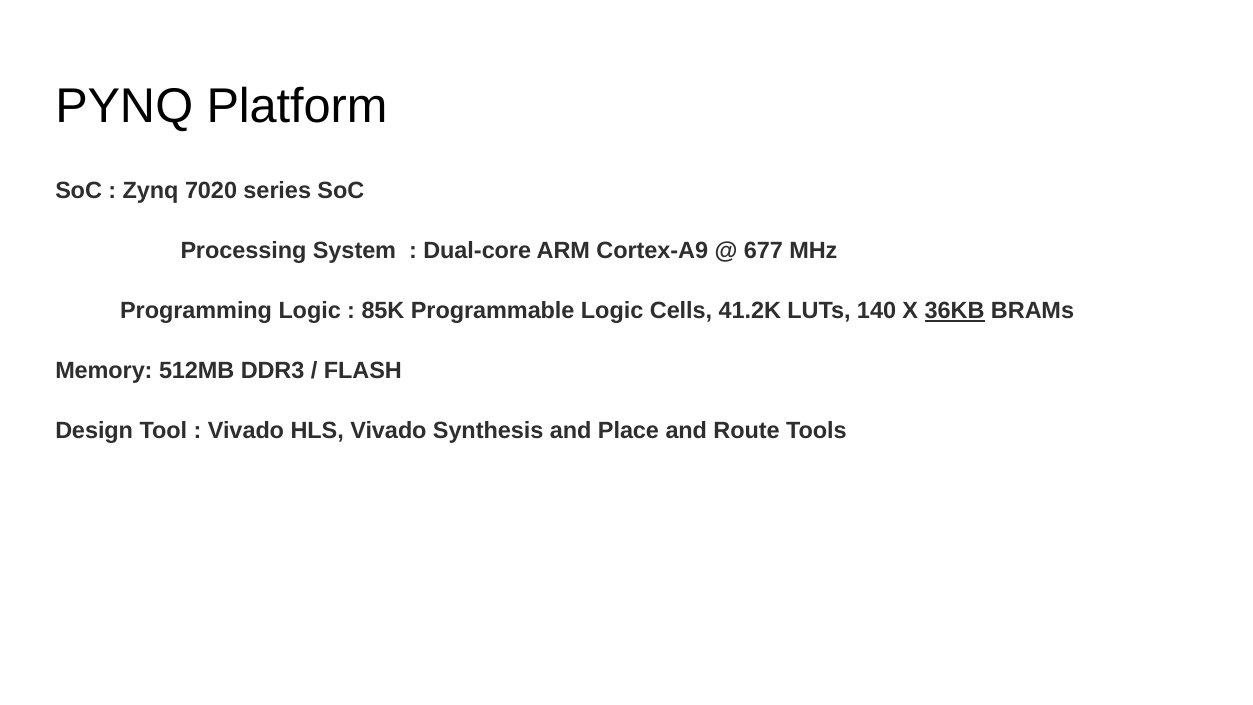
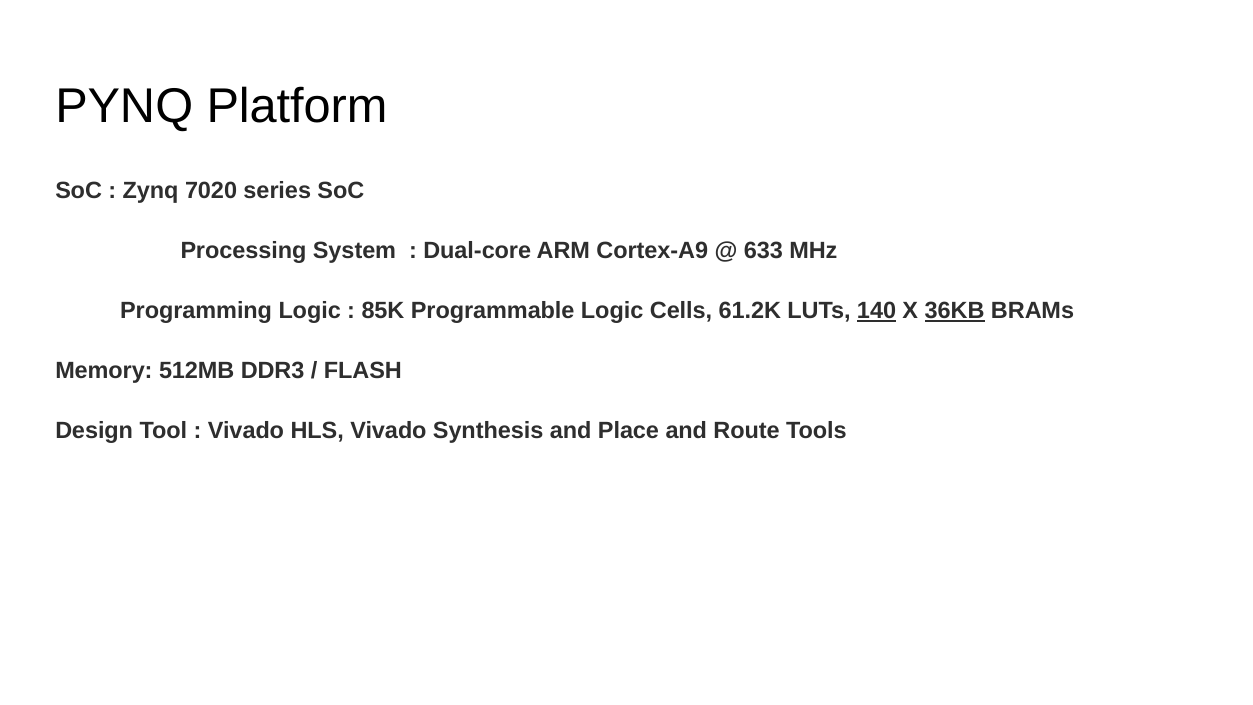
677: 677 -> 633 (763, 251)
41.2K: 41.2K -> 61.2K (750, 311)
140 underline: none -> present (877, 311)
